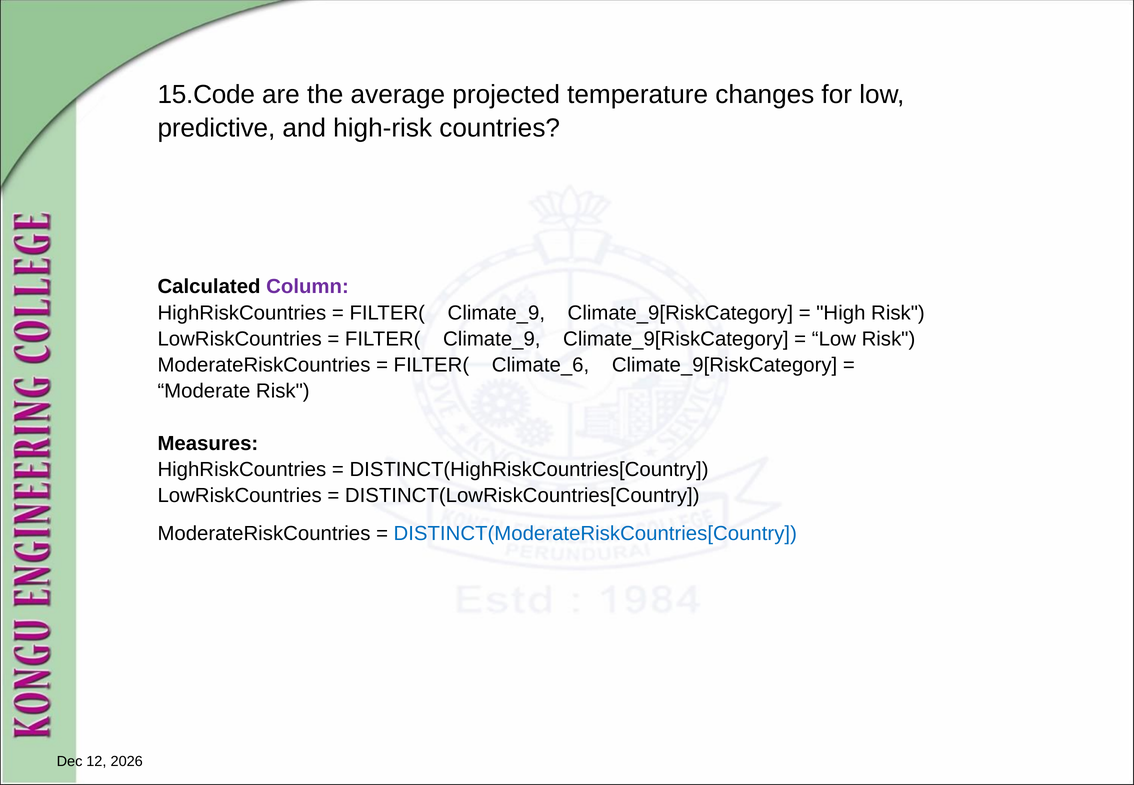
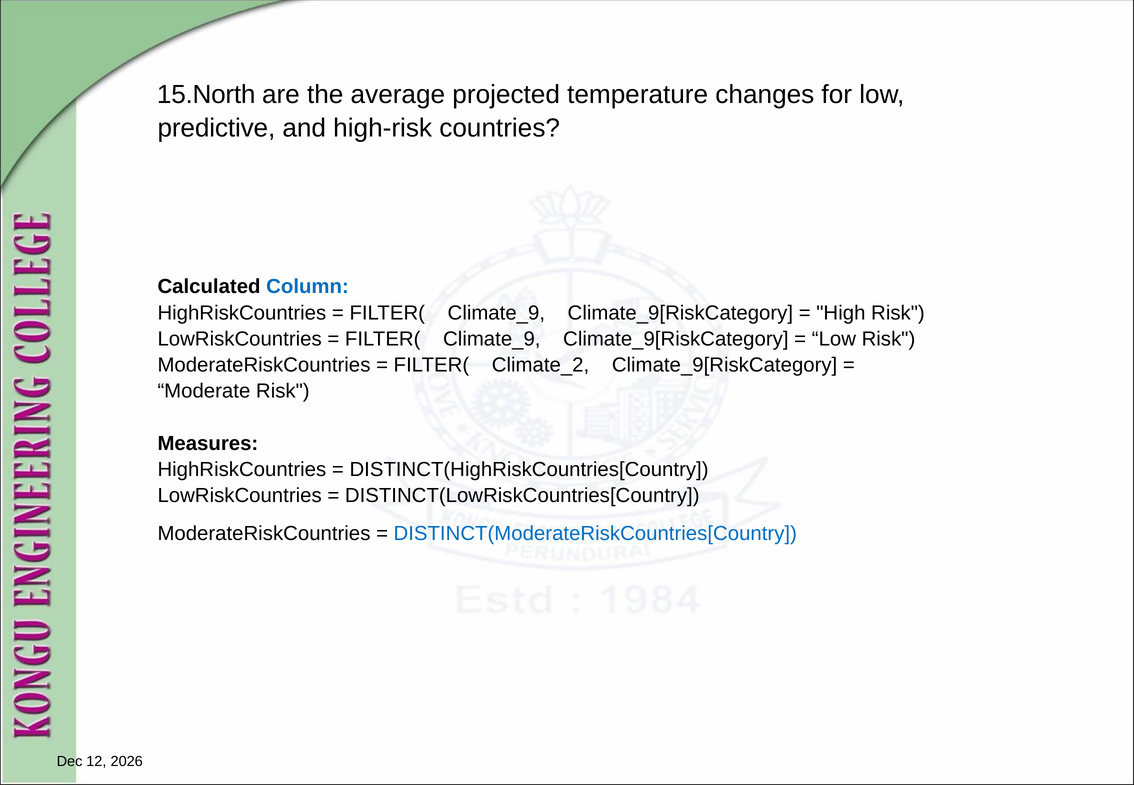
15.Code: 15.Code -> 15.North (206, 95)
Column colour: purple -> blue (308, 287)
Climate_6: Climate_6 -> Climate_2 (541, 365)
